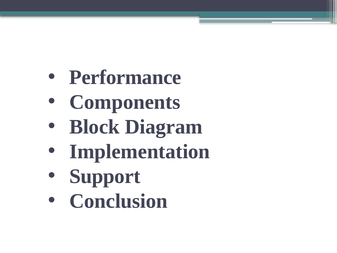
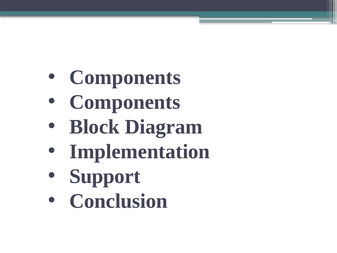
Performance: Performance -> Components (125, 77)
